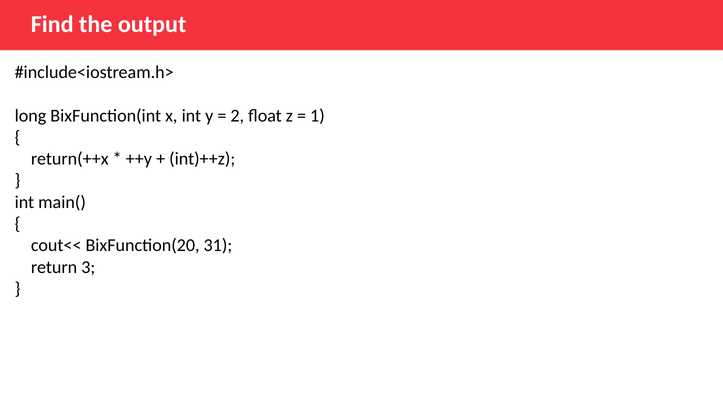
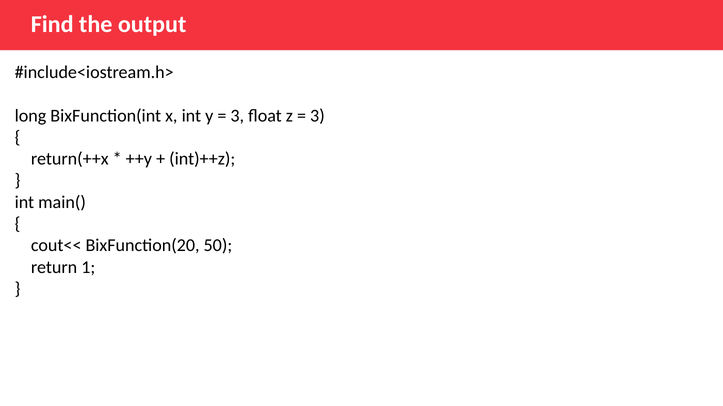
2: 2 -> 3 (237, 116)
1: 1 -> 3 (317, 116)
31: 31 -> 50 (218, 246)
3: 3 -> 1 (88, 268)
